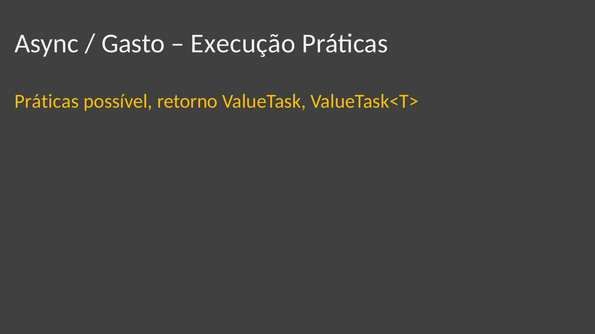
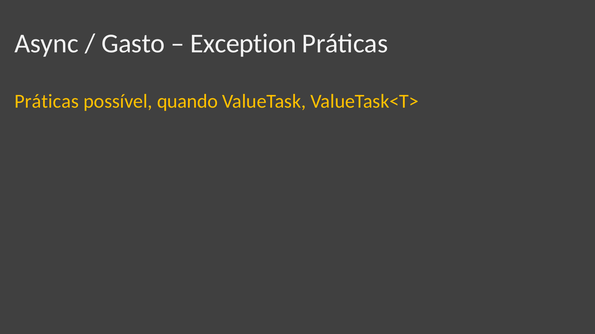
Execução: Execução -> Exception (243, 44)
retorno: retorno -> quando (187, 102)
